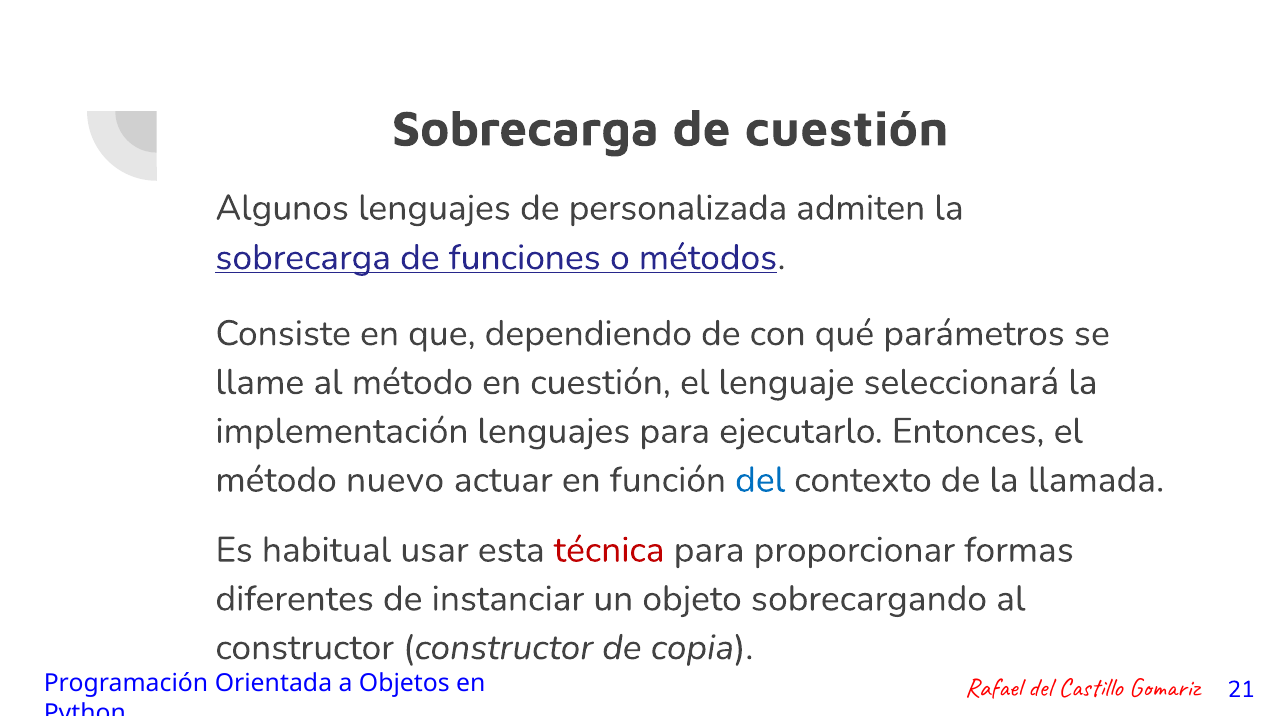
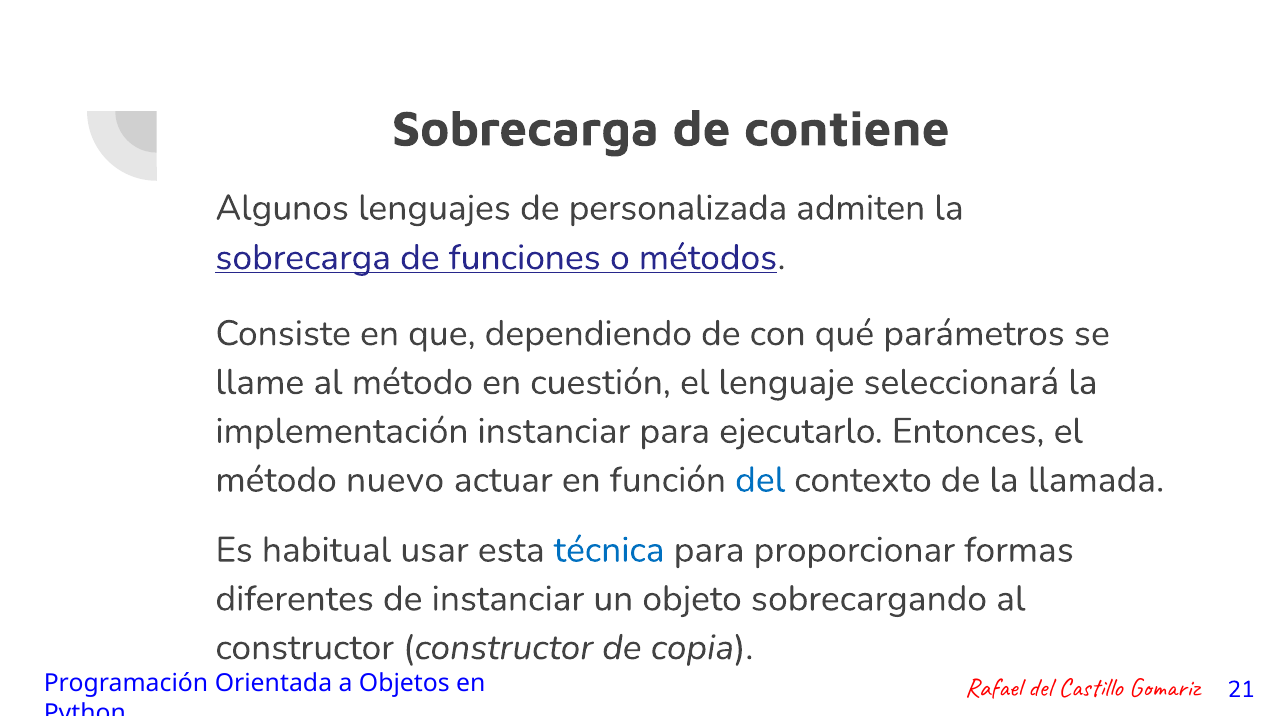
de cuestión: cuestión -> contiene (847, 129)
implementación lenguajes: lenguajes -> instanciar (554, 431)
técnica colour: red -> blue (609, 550)
